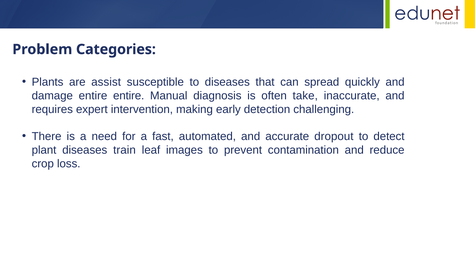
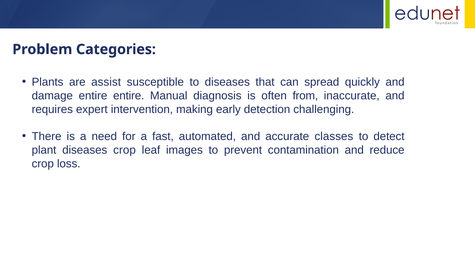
take: take -> from (305, 96)
dropout: dropout -> classes (334, 136)
diseases train: train -> crop (124, 150)
